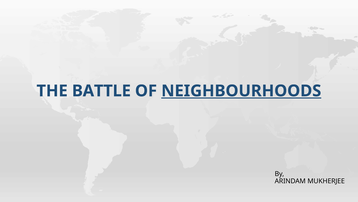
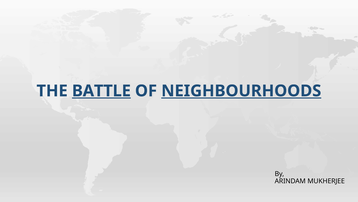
BATTLE underline: none -> present (101, 91)
